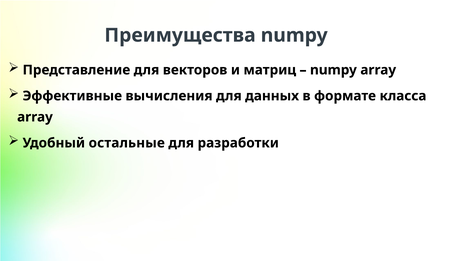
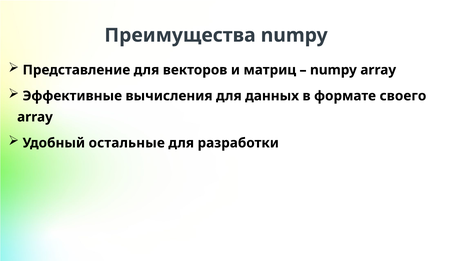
класса: класса -> своего (403, 96)
